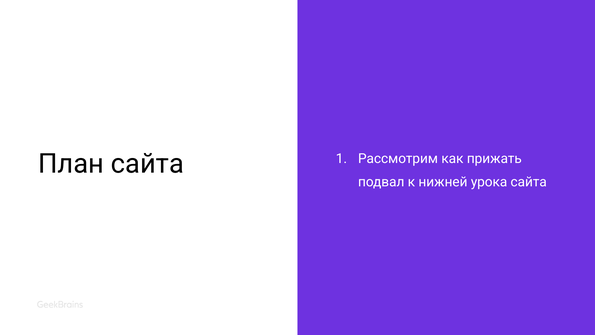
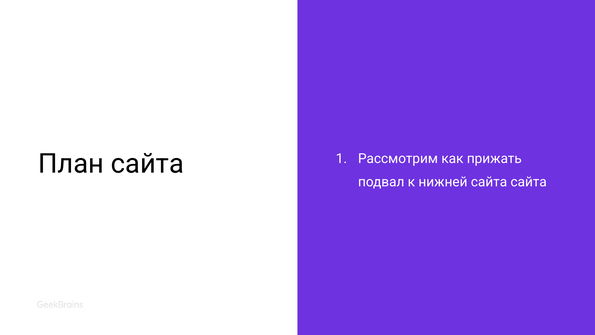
нижней урока: урока -> сайта (489, 182)
